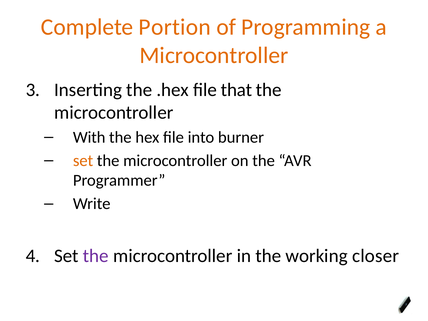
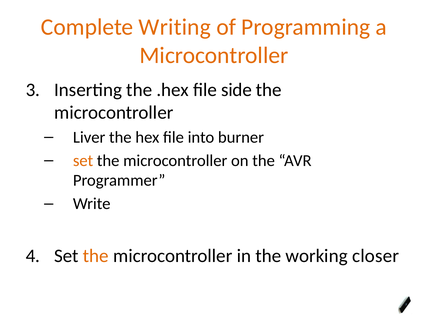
Portion: Portion -> Writing (175, 27)
that: that -> side (237, 90)
With: With -> Liver (89, 137)
the colour: purple -> orange (96, 256)
